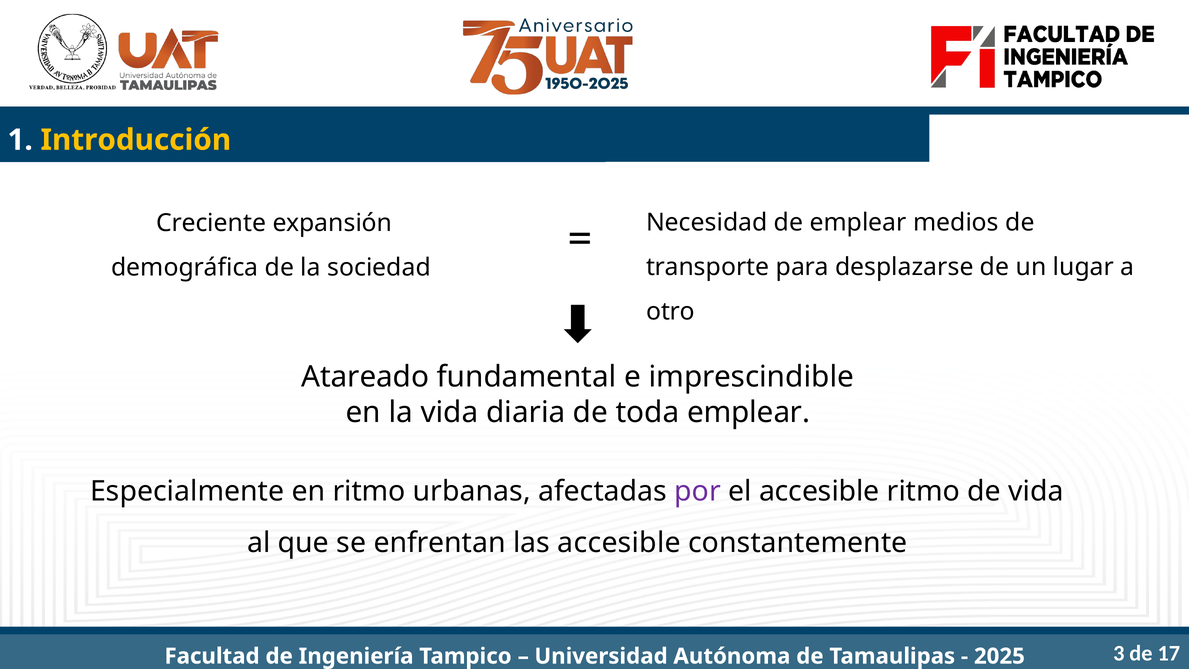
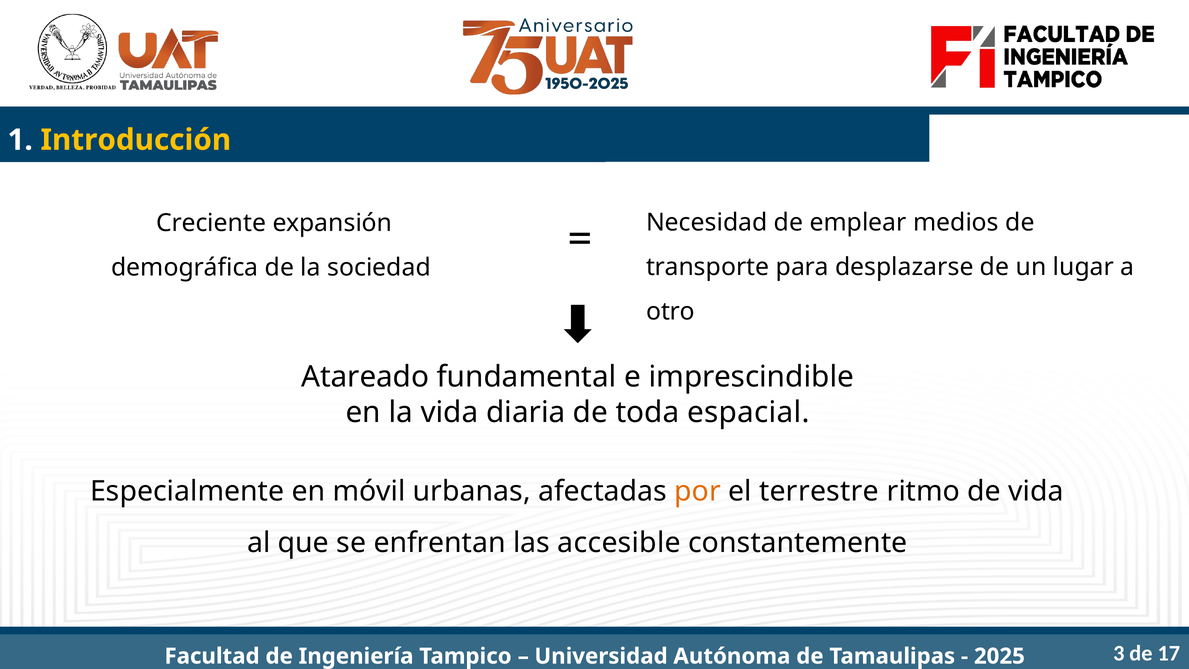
toda emplear: emplear -> espacial (748, 412)
en ritmo: ritmo -> móvil (369, 491)
por colour: purple -> orange (698, 491)
el accesible: accesible -> terrestre (819, 491)
